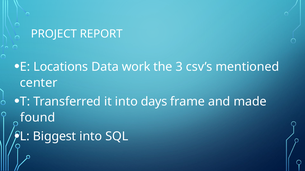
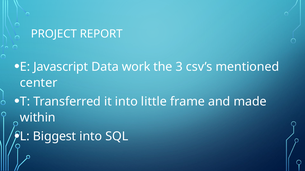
Locations: Locations -> Javascript (61, 67)
days: days -> little (154, 102)
found: found -> within (38, 118)
